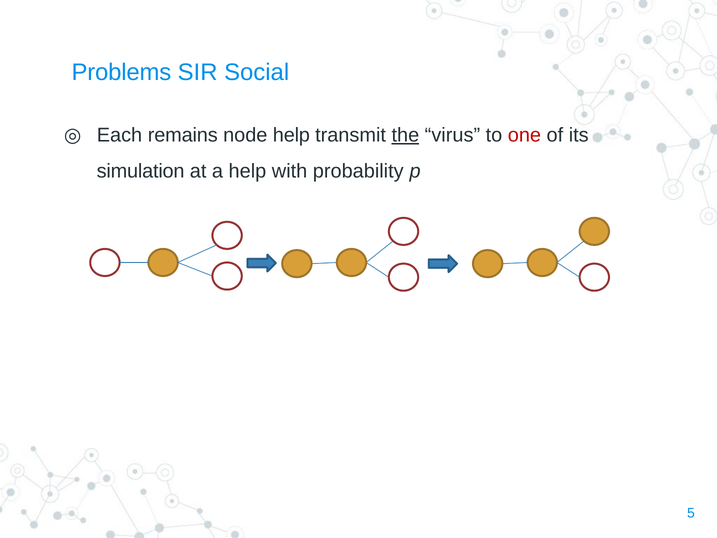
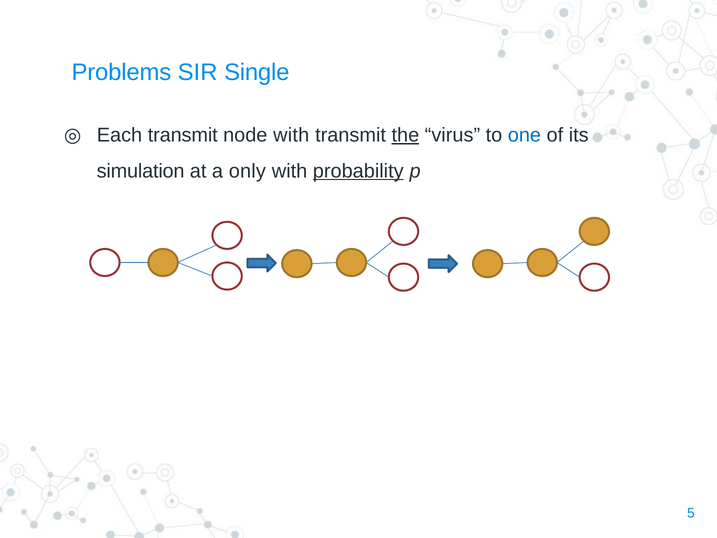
Social: Social -> Single (257, 72)
Each remains: remains -> transmit (183, 135)
node help: help -> with (291, 135)
one colour: red -> blue (524, 135)
a help: help -> only (247, 171)
probability underline: none -> present (358, 171)
